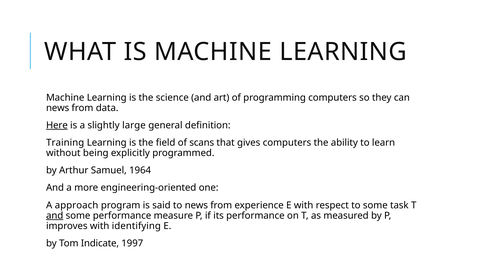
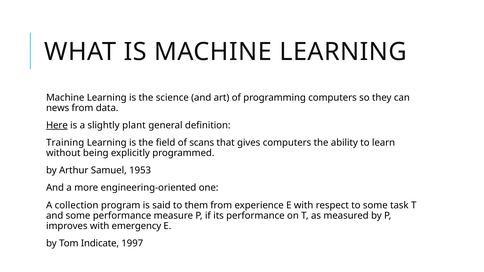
large: large -> plant (134, 125)
1964: 1964 -> 1953 (140, 171)
approach: approach -> collection (77, 205)
to news: news -> them (196, 205)
and underline: present -> none (55, 216)
identifying: identifying -> emergency (136, 226)
